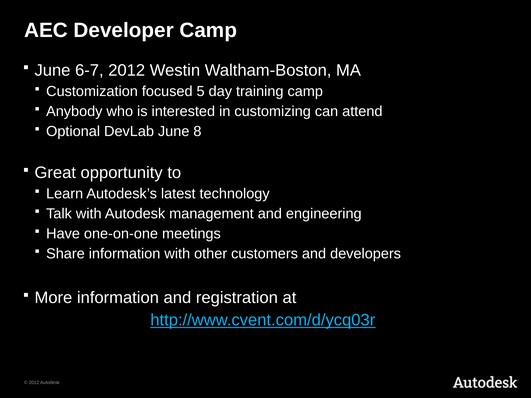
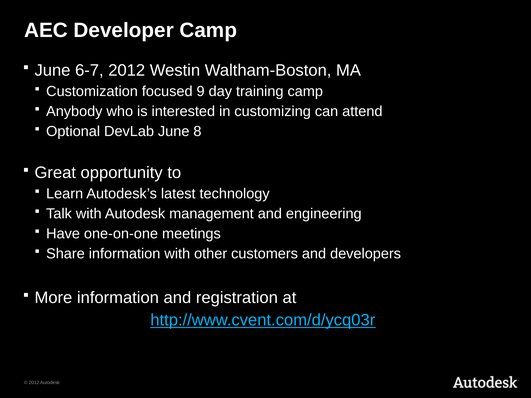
5: 5 -> 9 (201, 91)
